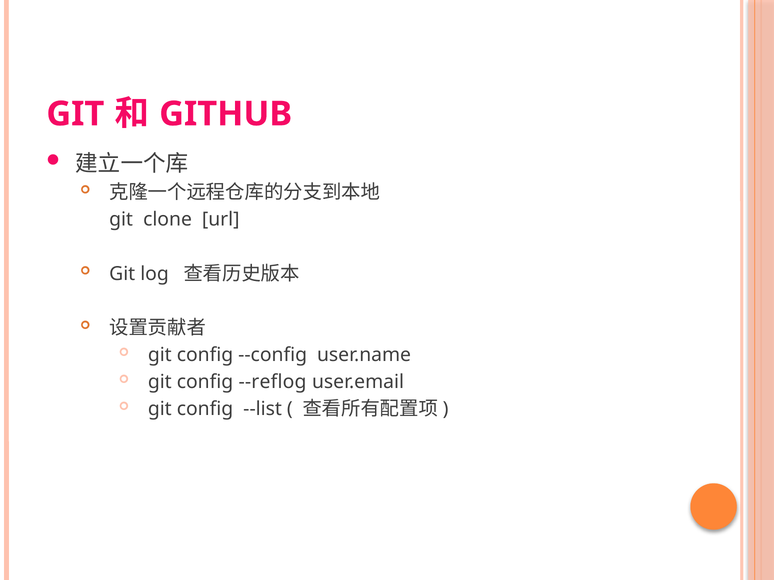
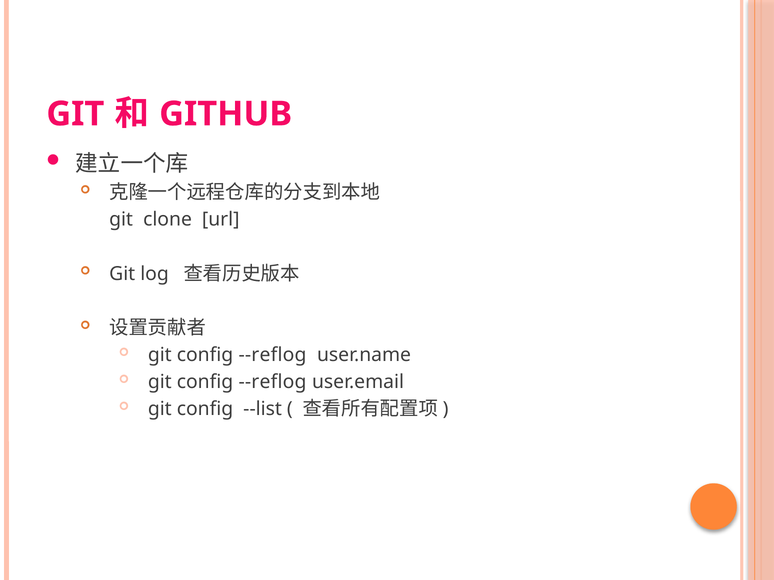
--config: --config -> --reflog (272, 355)
